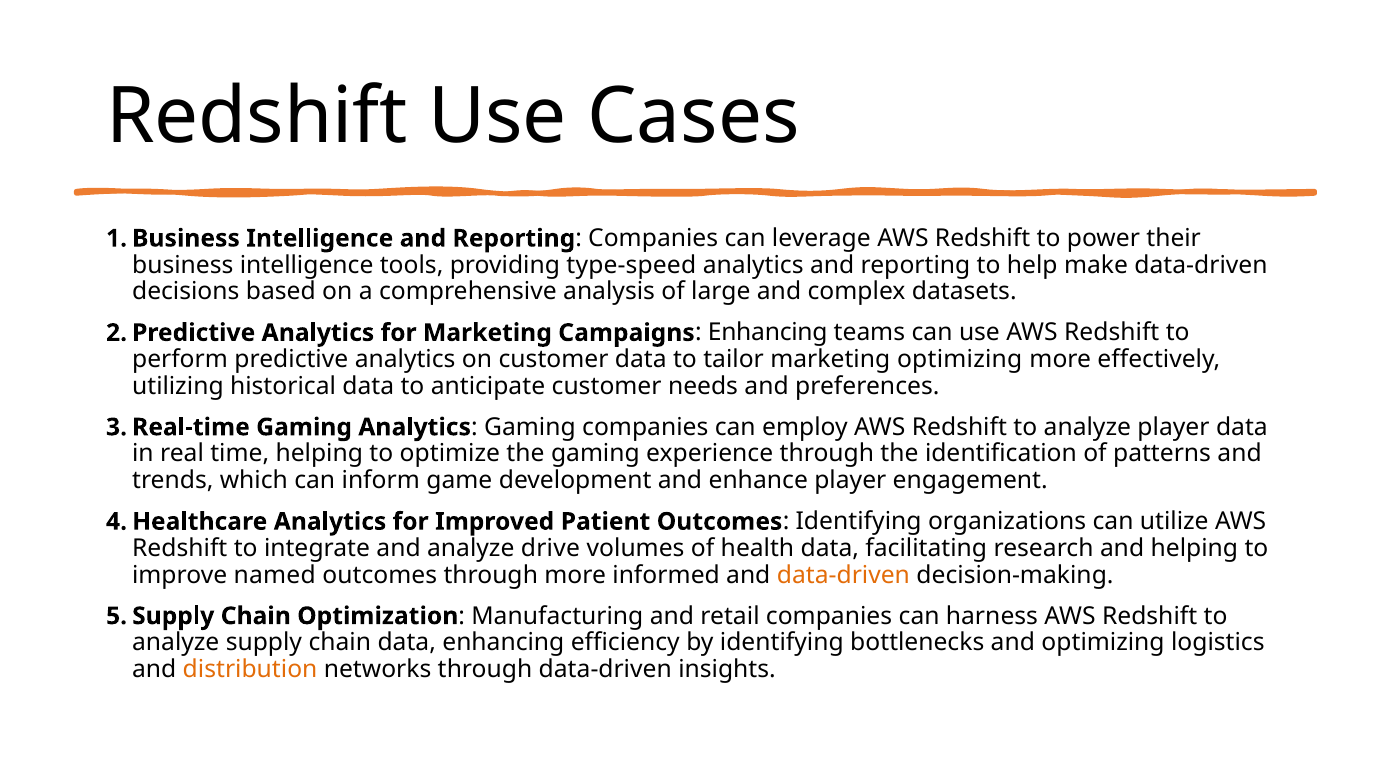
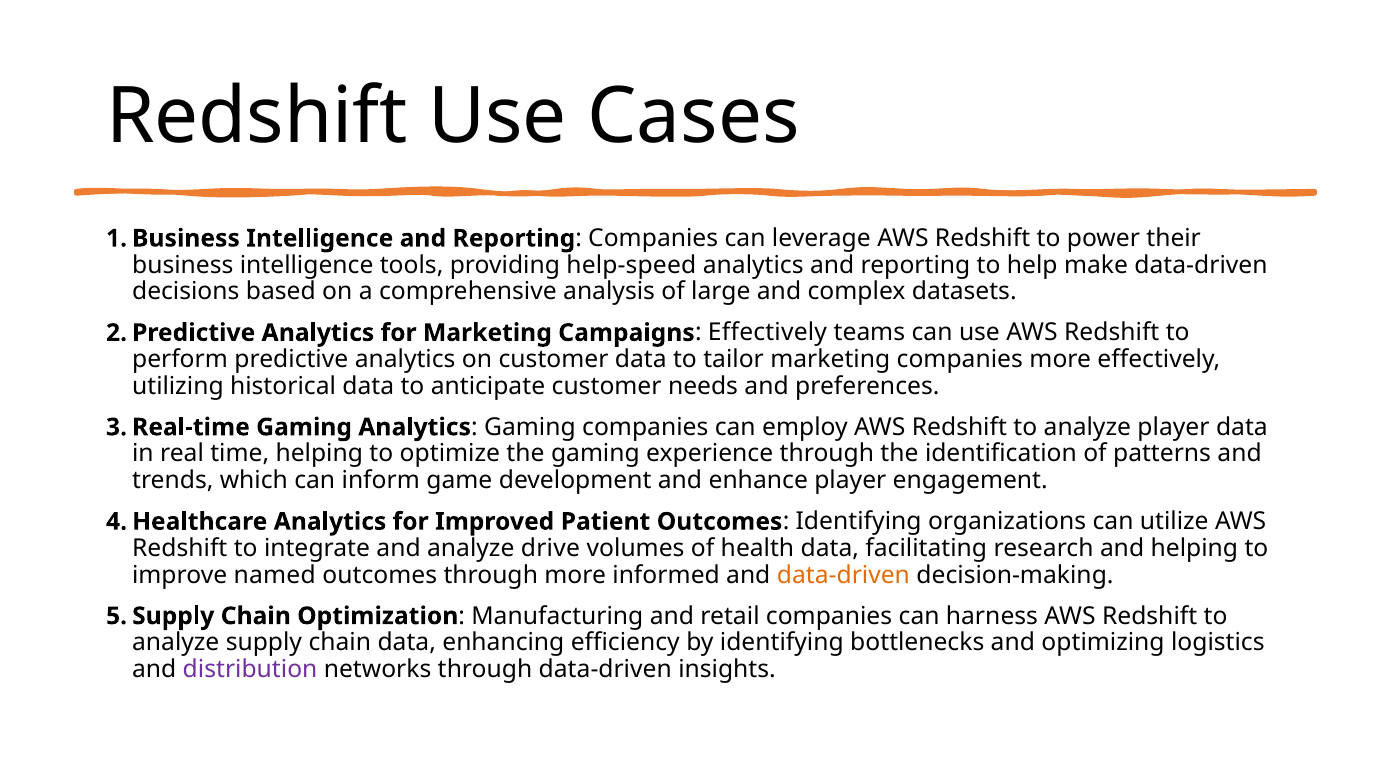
type-speed: type-speed -> help-speed (631, 265)
Campaigns Enhancing: Enhancing -> Effectively (767, 333)
marketing optimizing: optimizing -> companies (960, 360)
distribution colour: orange -> purple (250, 670)
